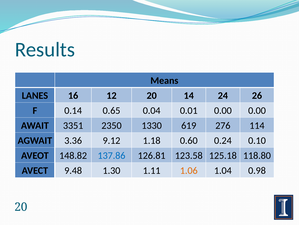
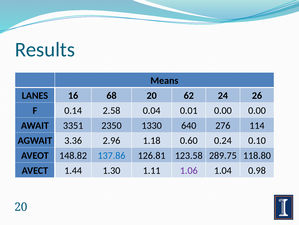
12: 12 -> 68 (112, 95)
14: 14 -> 62 (189, 95)
0.65: 0.65 -> 2.58 (112, 110)
619: 619 -> 640 (189, 125)
9.12: 9.12 -> 2.96 (112, 140)
125.18: 125.18 -> 289.75 (223, 155)
9.48: 9.48 -> 1.44 (73, 170)
1.06 colour: orange -> purple (189, 170)
